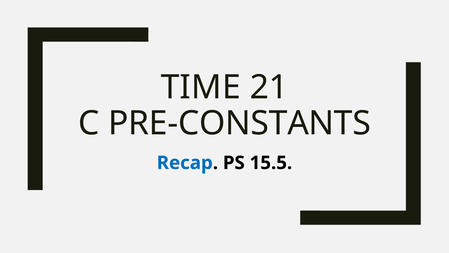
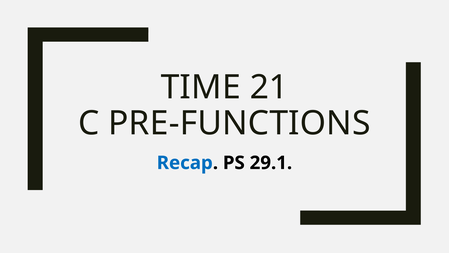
PRE-CONSTANTS: PRE-CONSTANTS -> PRE-FUNCTIONS (239, 123)
15.5: 15.5 -> 29.1 (271, 163)
